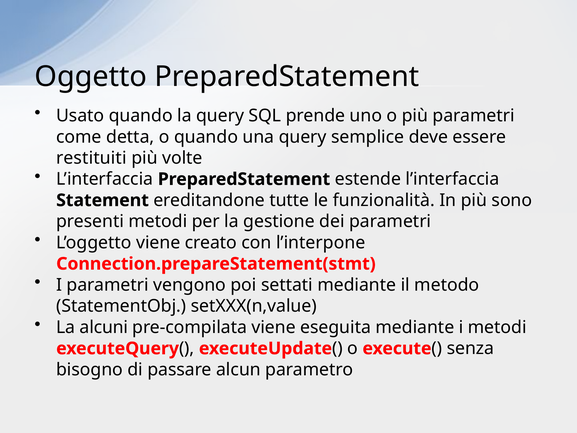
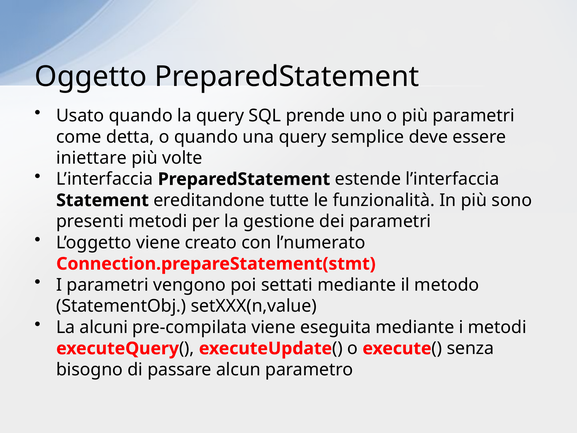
restituiti: restituiti -> iniettare (91, 158)
l’interpone: l’interpone -> l’numerato (321, 243)
